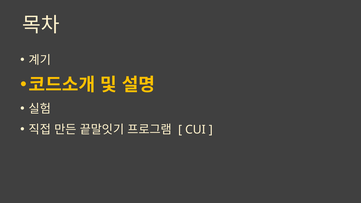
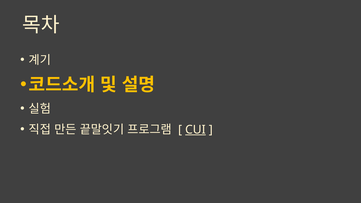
CUI underline: none -> present (195, 130)
